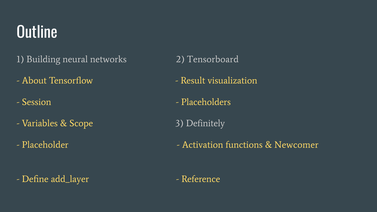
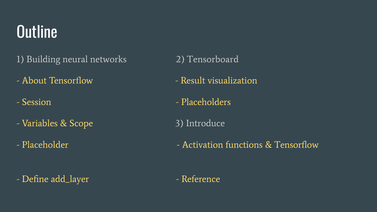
Definitely: Definitely -> Introduce (205, 123)
Newcomer: Newcomer -> Tensorflow (297, 145)
